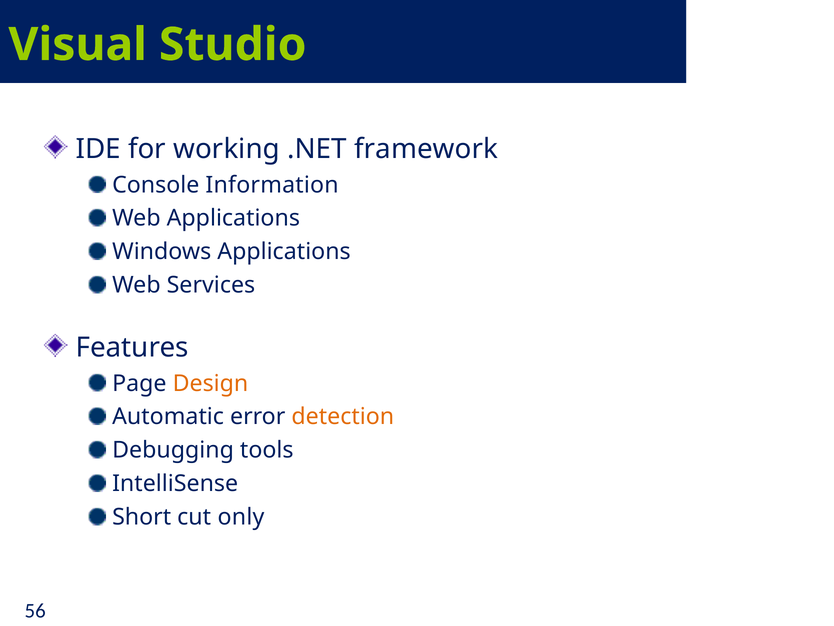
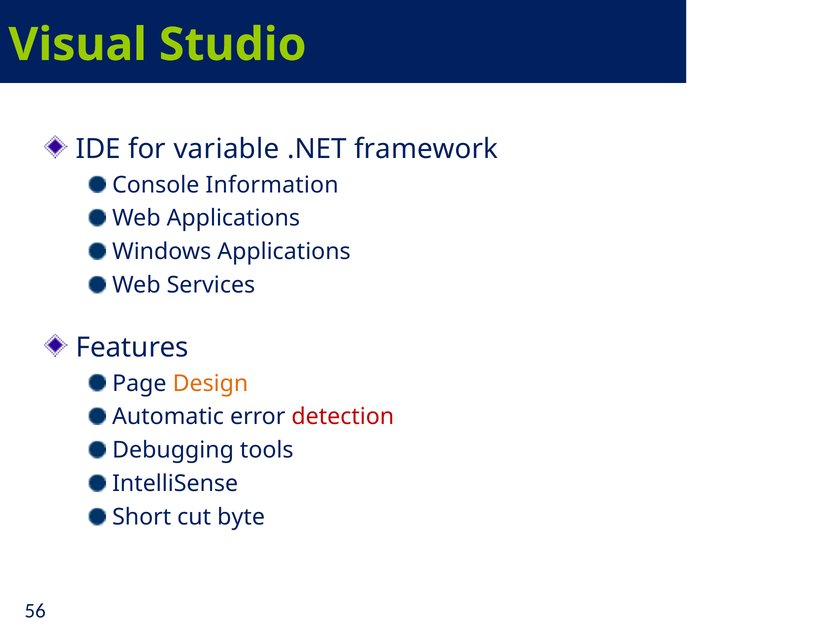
working: working -> variable (227, 149)
detection colour: orange -> red (343, 416)
only: only -> byte (241, 517)
